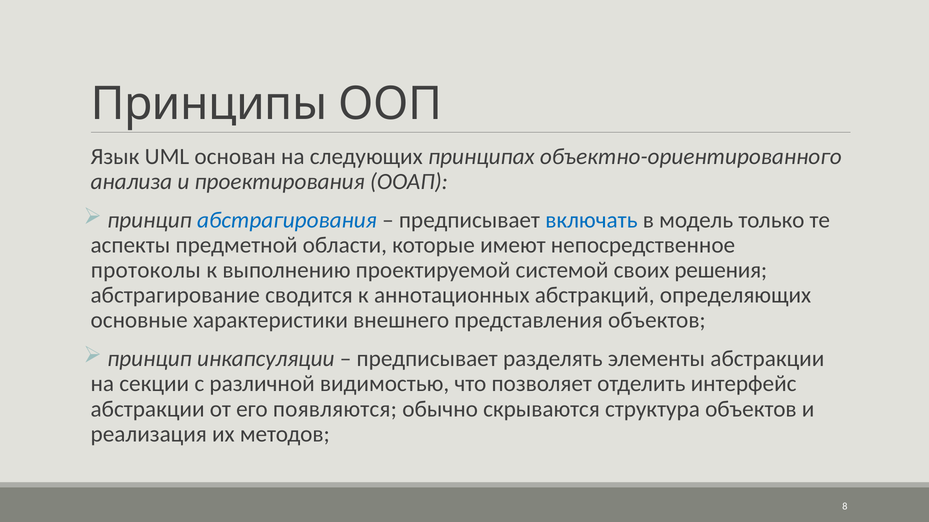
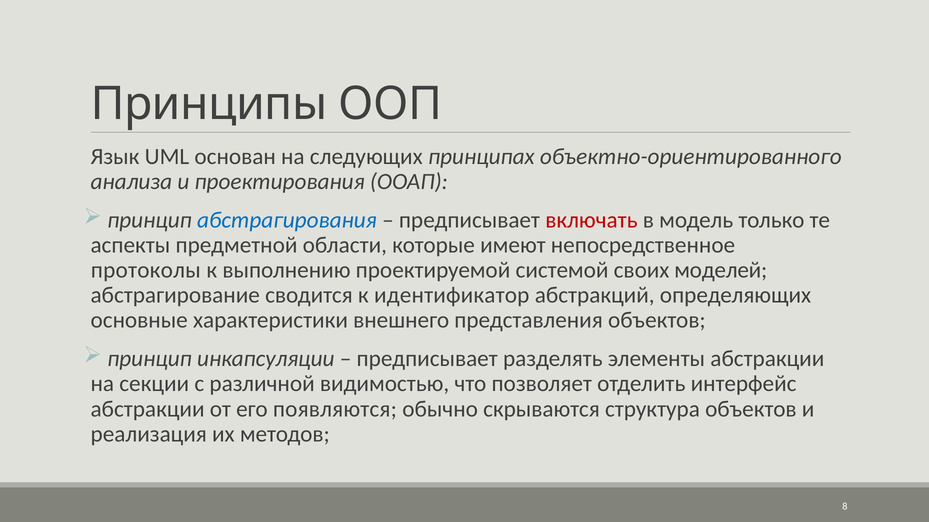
включать colour: blue -> red (591, 220)
решения: решения -> моделей (721, 270)
аннотационных: аннотационных -> идентификатор (452, 295)
